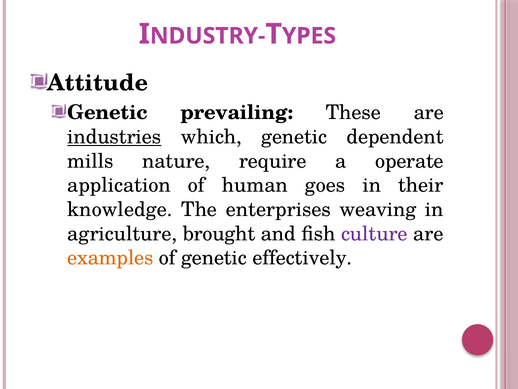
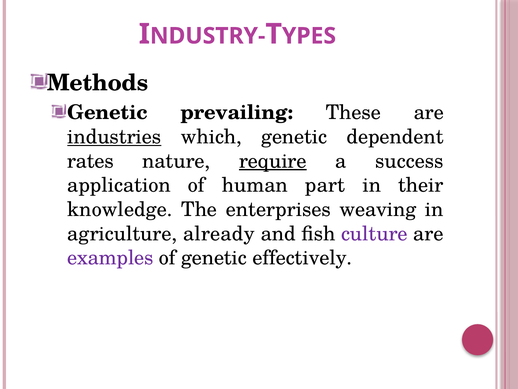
Attitude: Attitude -> Methods (98, 83)
mills: mills -> rates (90, 161)
require underline: none -> present (273, 161)
operate: operate -> success (409, 161)
goes: goes -> part (325, 185)
brought: brought -> already (219, 233)
examples colour: orange -> purple (110, 258)
